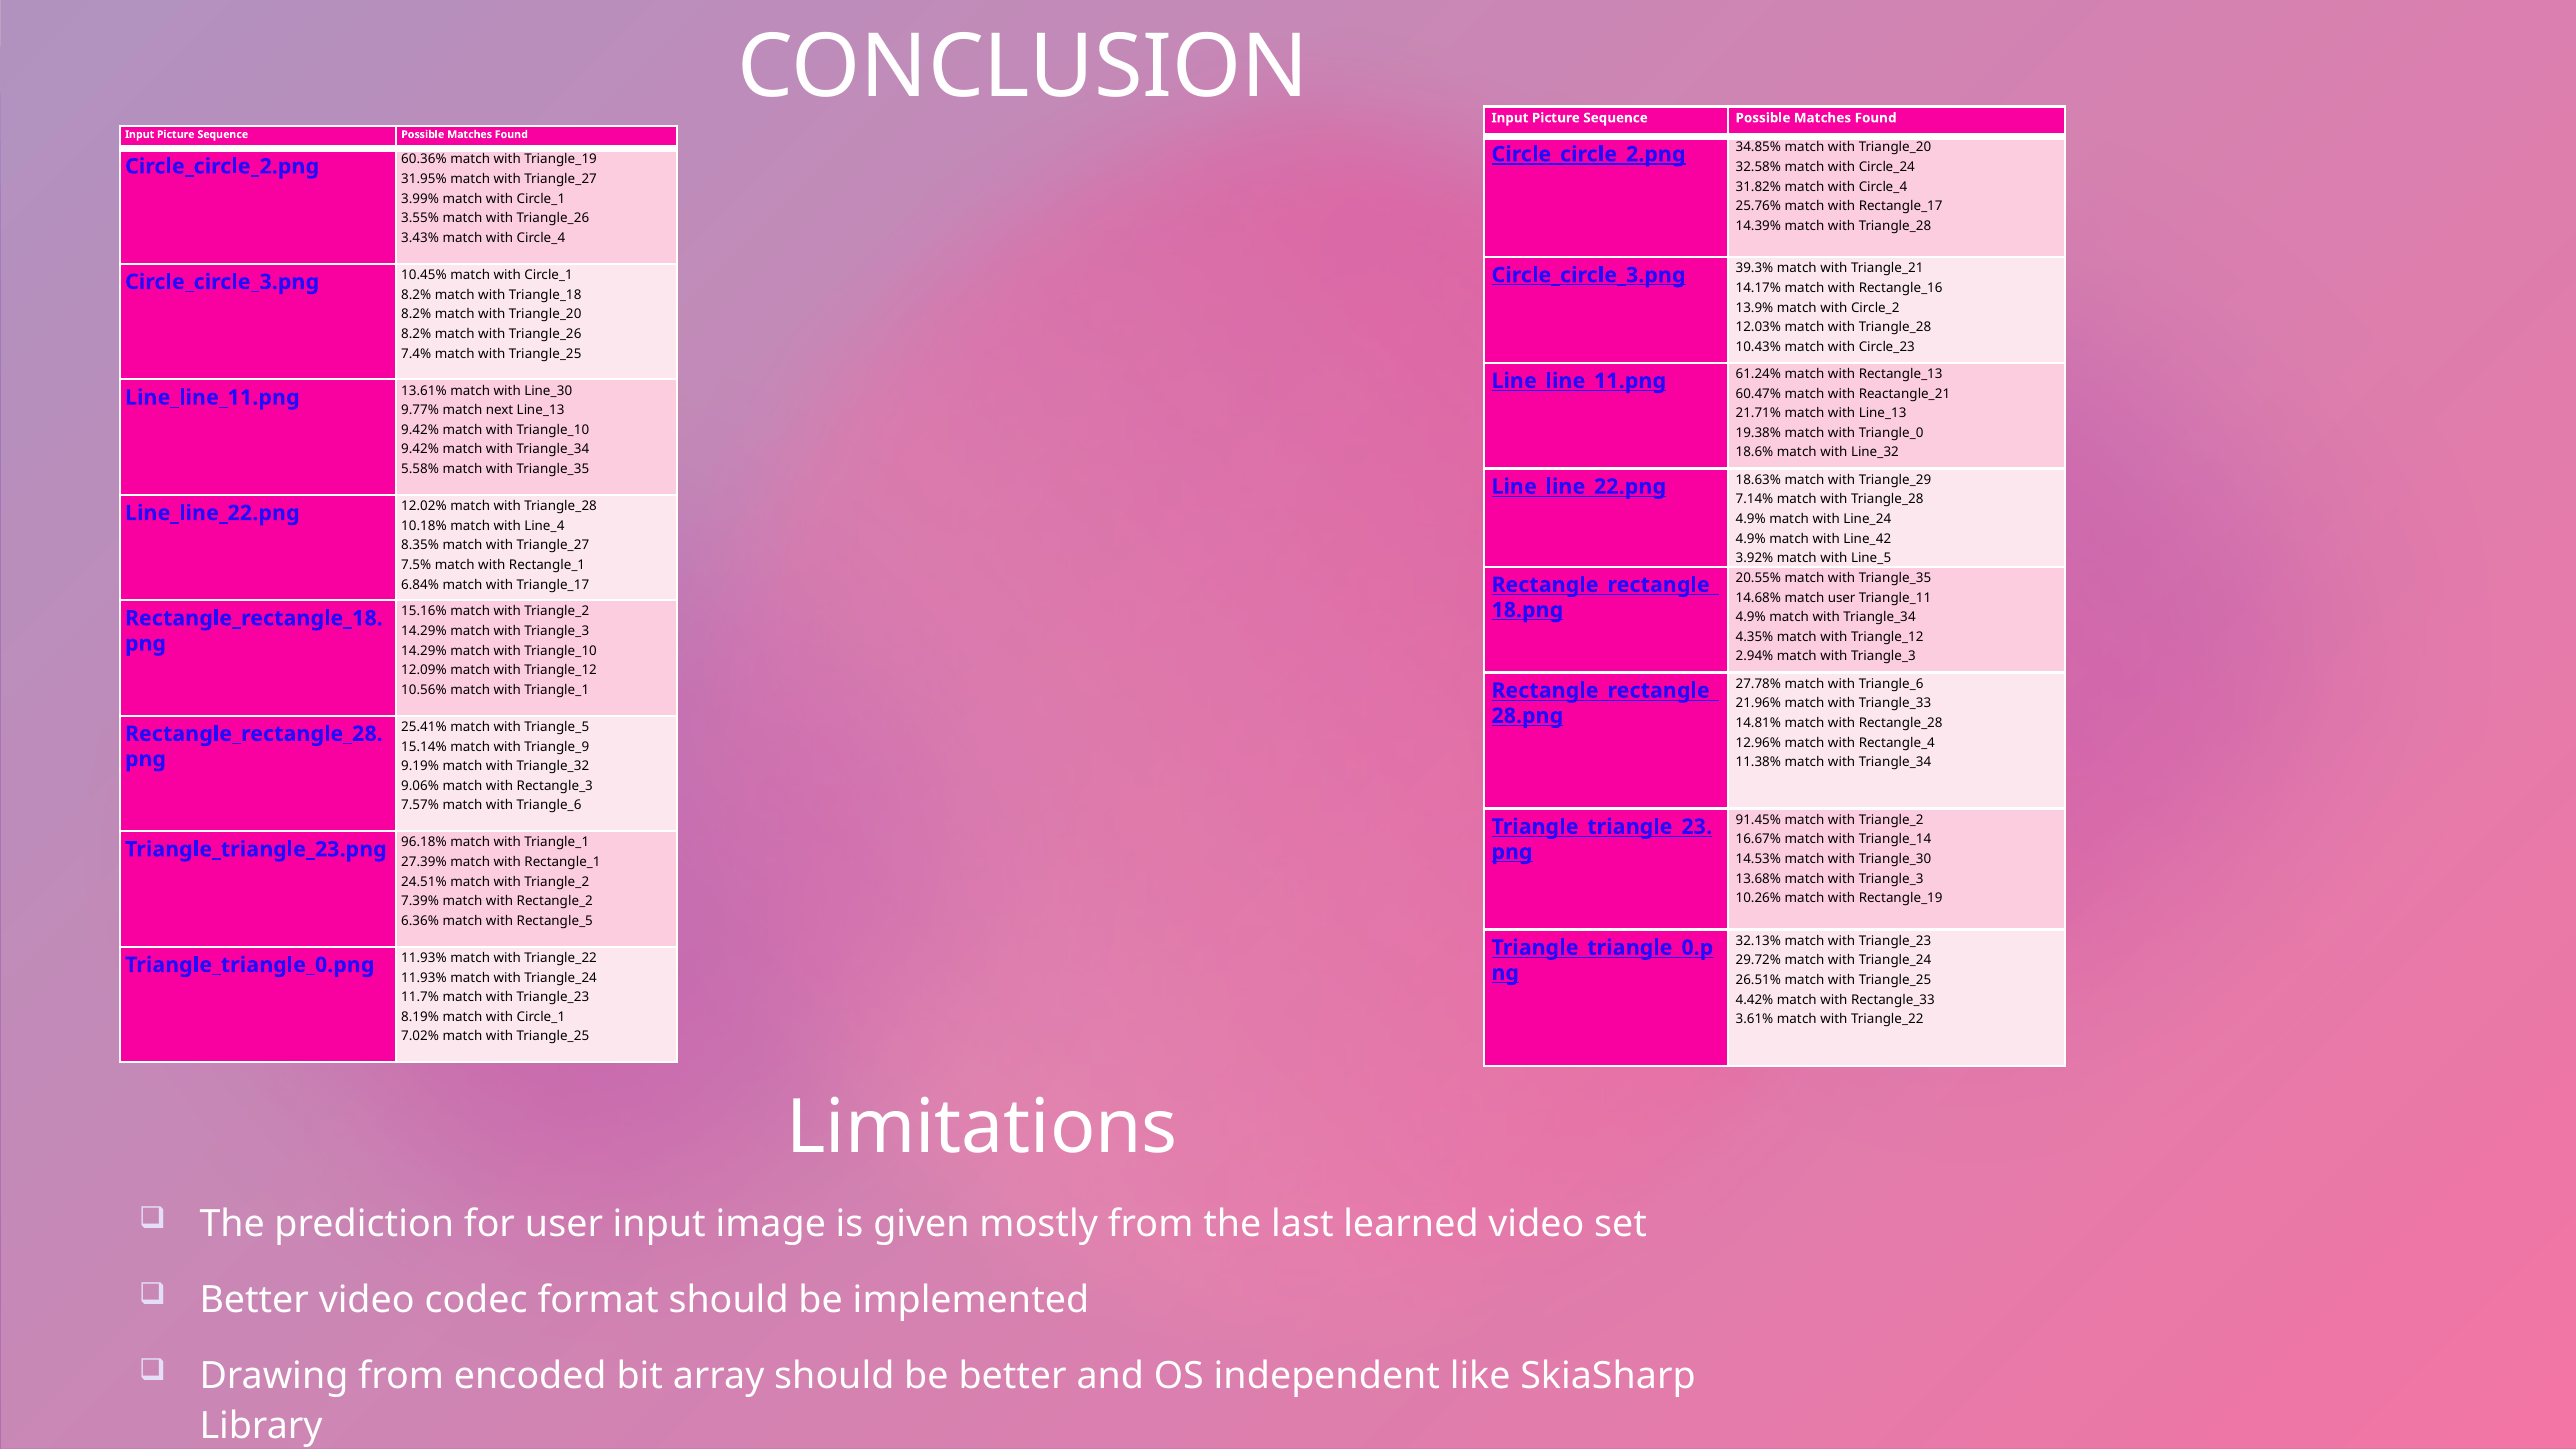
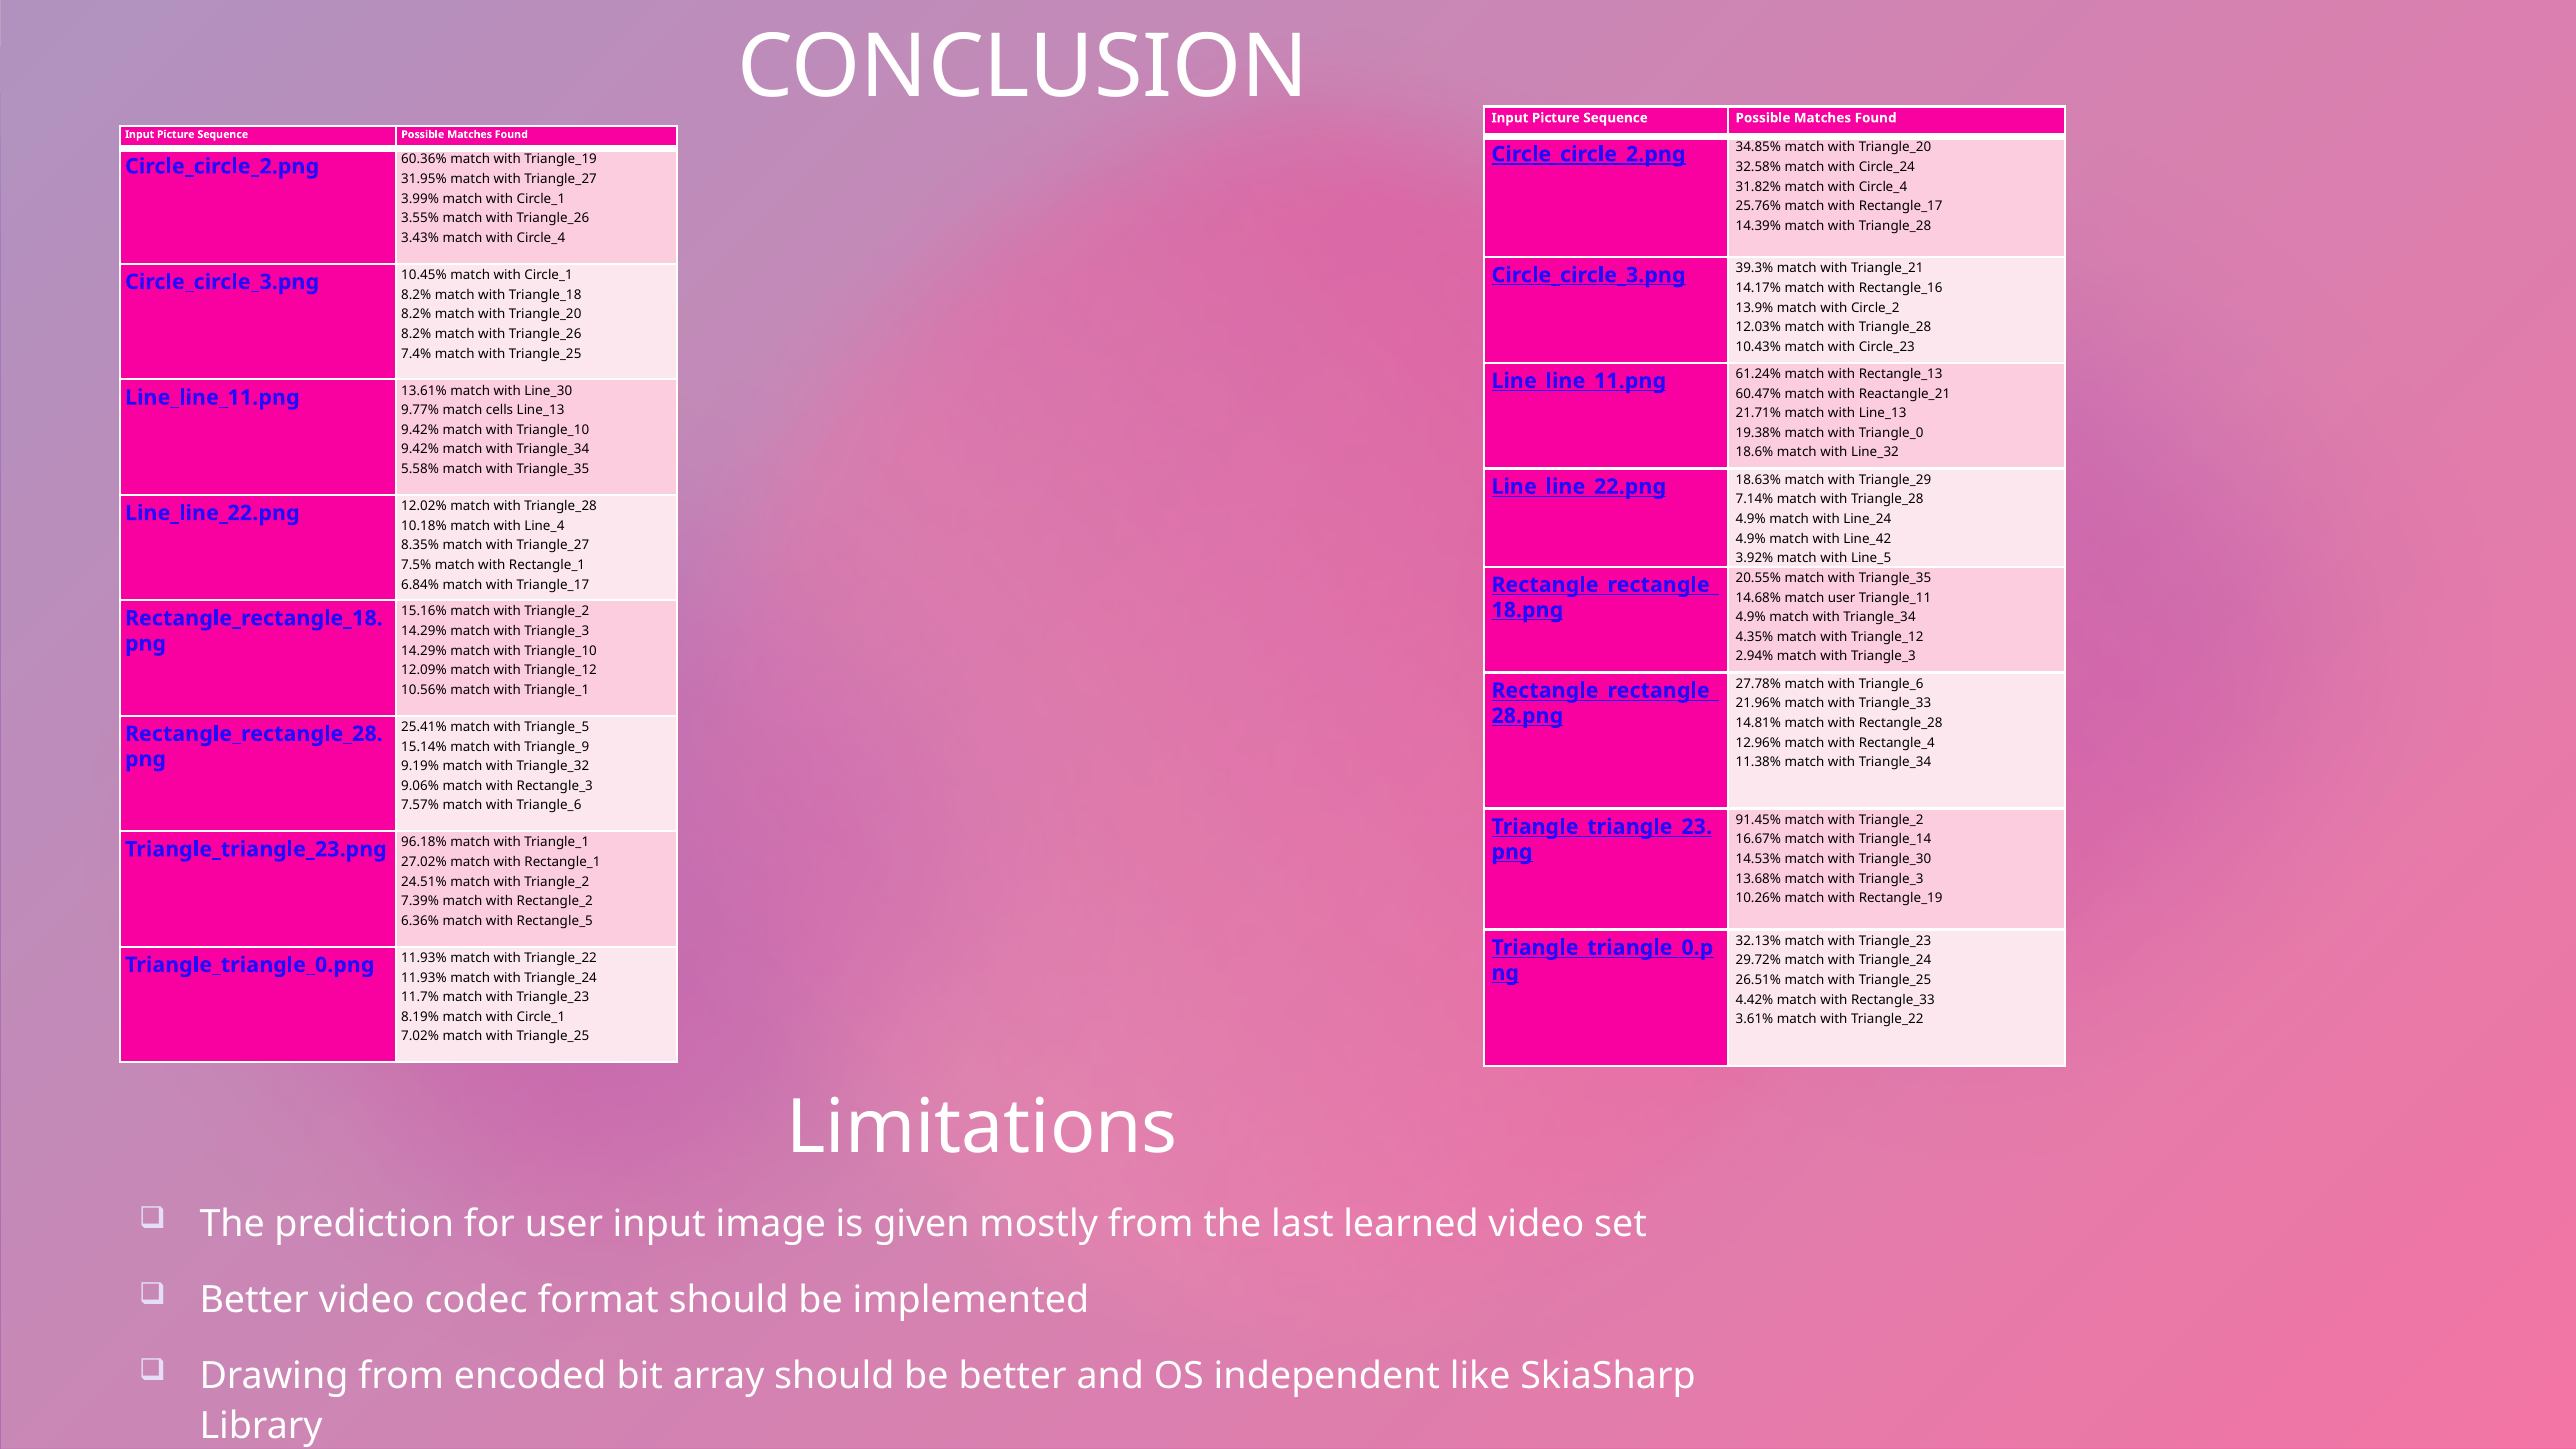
next: next -> cells (500, 410)
27.39%: 27.39% -> 27.02% (424, 862)
